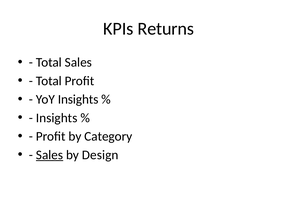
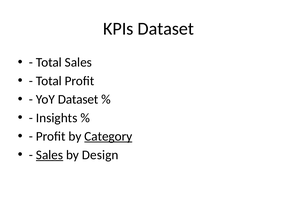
KPIs Returns: Returns -> Dataset (166, 29)
YoY Insights: Insights -> Dataset (78, 99)
Category underline: none -> present (108, 136)
